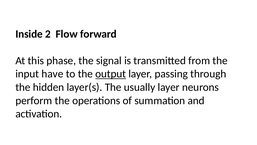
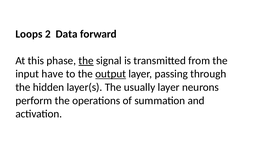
Inside: Inside -> Loops (29, 34)
Flow: Flow -> Data (67, 34)
the underline: none -> present (86, 60)
